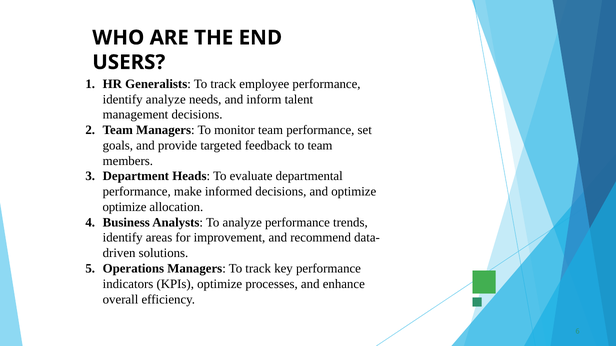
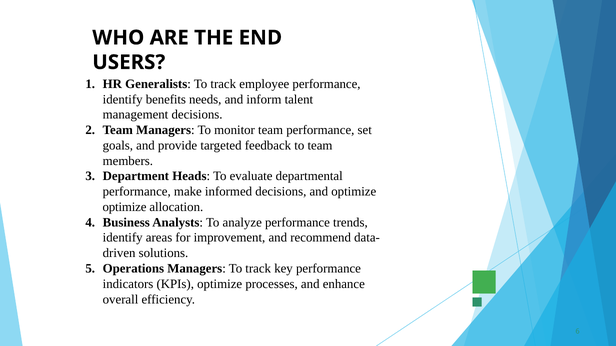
identify analyze: analyze -> benefits (166, 99)
